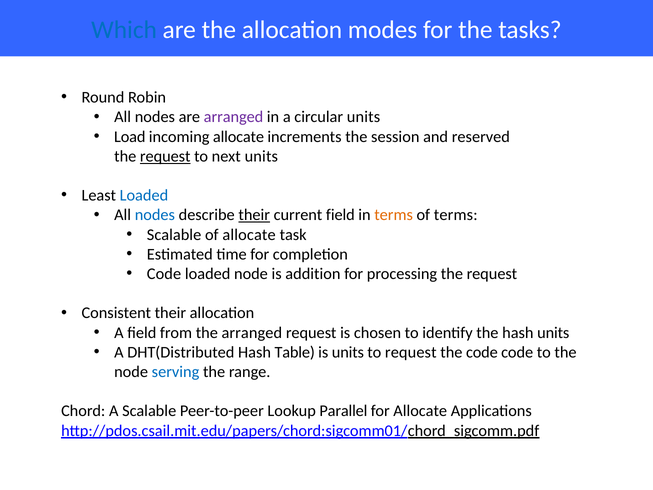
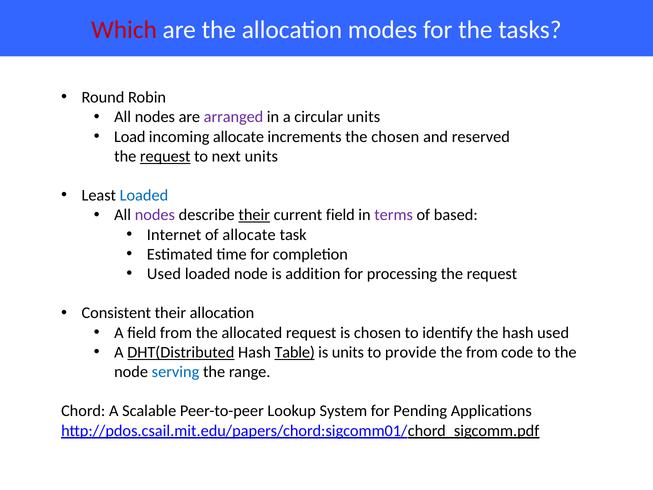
Which colour: blue -> red (124, 30)
the session: session -> chosen (395, 137)
nodes colour: blue -> purple (155, 215)
terms colour: orange -> purple (394, 215)
of terms: terms -> based (456, 215)
Scalable: Scalable -> Internet (174, 235)
Code: Code -> Used (164, 274)
the arranged: arranged -> allocated (252, 332)
hash units: units -> used (553, 332)
DHT(Distributed underline: none -> present (181, 352)
Table underline: none -> present (295, 352)
to request: request -> provide (411, 352)
the code: code -> from (482, 352)
Parallel: Parallel -> System (343, 411)
for Allocate: Allocate -> Pending (420, 411)
